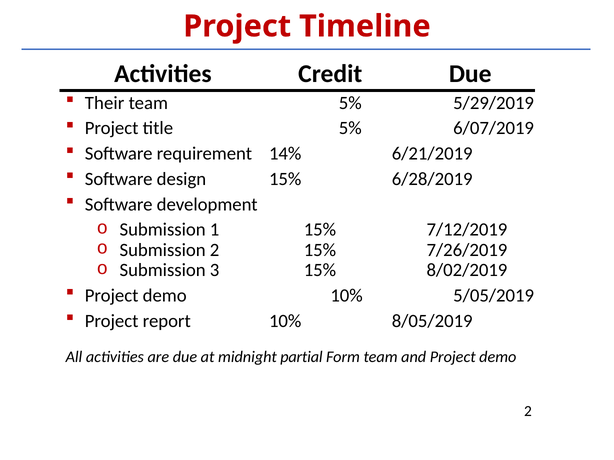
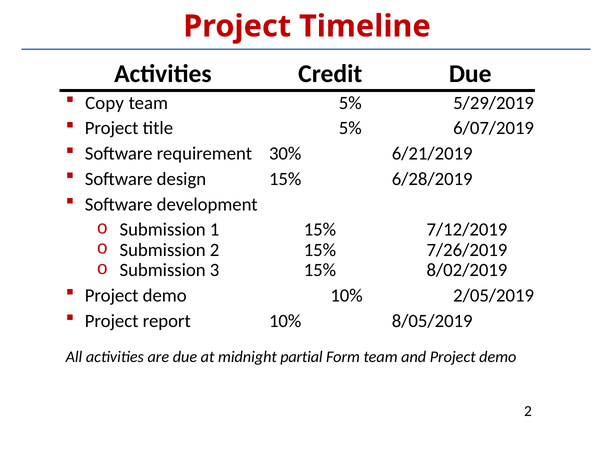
Their: Their -> Copy (105, 103)
14%: 14% -> 30% (285, 154)
5/05/2019: 5/05/2019 -> 2/05/2019 (494, 296)
